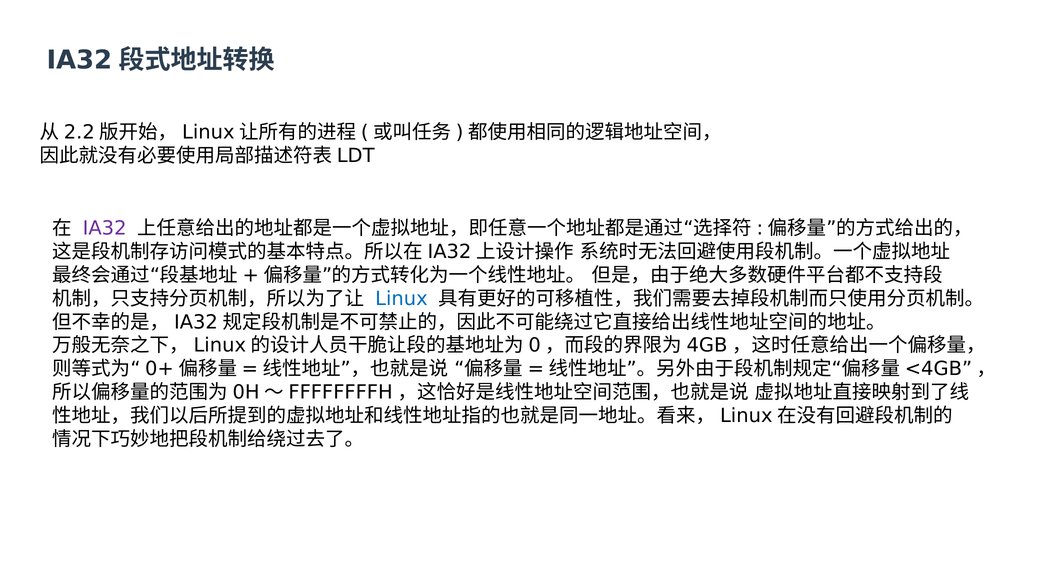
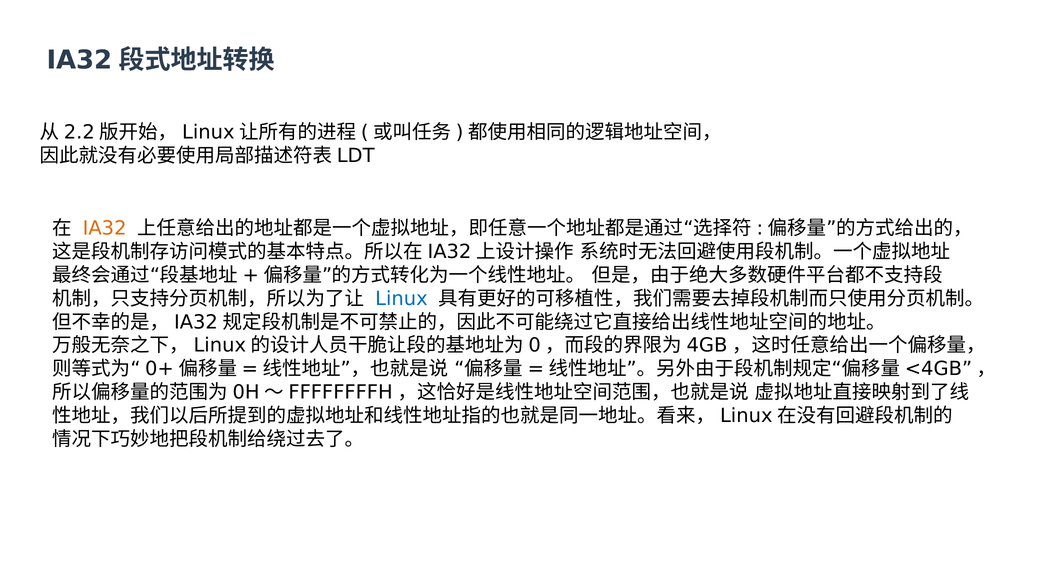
IA32 colour: purple -> orange (105, 229)
